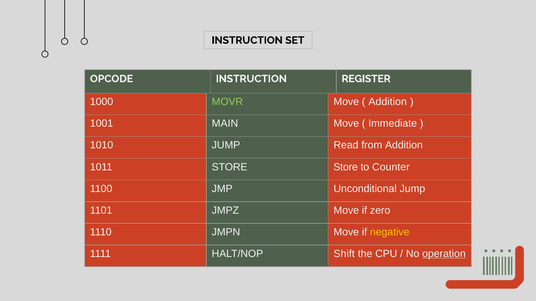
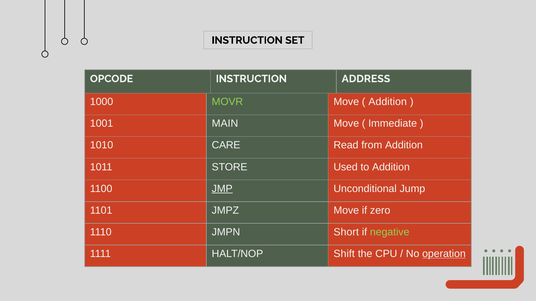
REGISTER: REGISTER -> ADDRESS (366, 79)
1010 JUMP: JUMP -> CARE (226, 145)
STORE Store: Store -> Used (346, 167)
to Counter: Counter -> Addition (391, 167)
JMP underline: none -> present (222, 189)
JMPN Move: Move -> Short (346, 232)
negative colour: yellow -> light green (390, 232)
